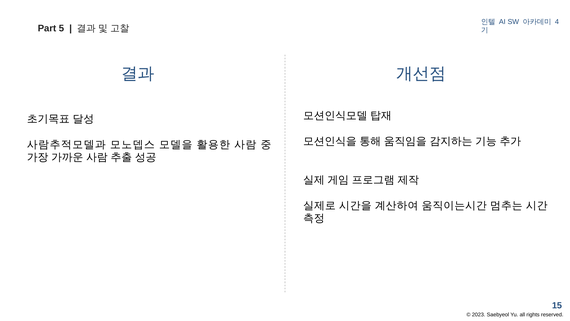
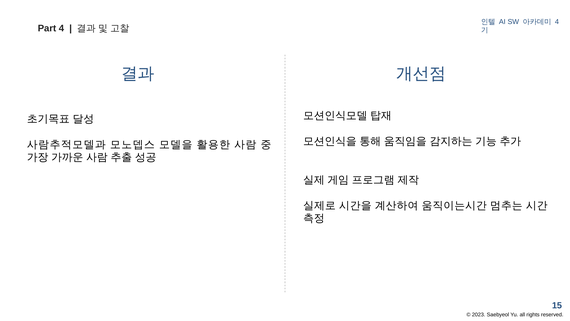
Part 5: 5 -> 4 (61, 28)
